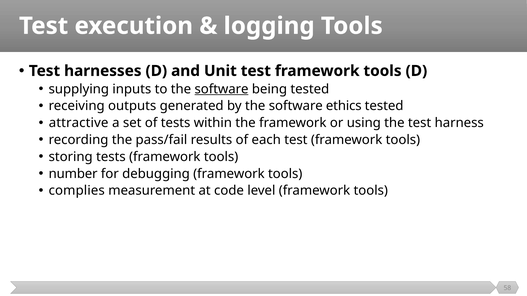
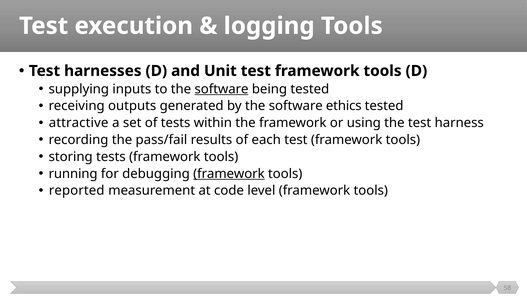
number: number -> running (73, 174)
framework underline: none -> present (229, 174)
complies: complies -> reported (77, 191)
